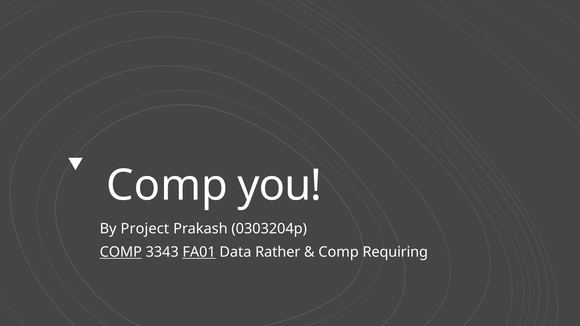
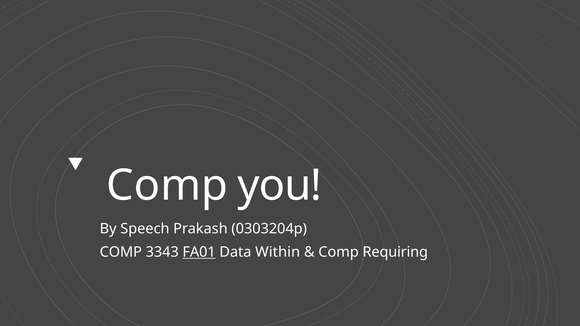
Project: Project -> Speech (145, 229)
COMP underline: present -> none (121, 252)
Rather: Rather -> Within (278, 252)
